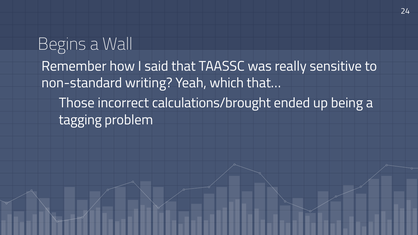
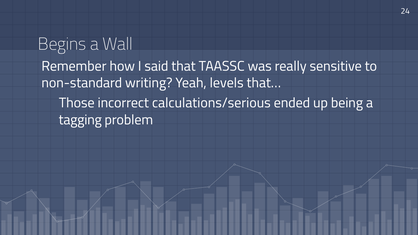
which: which -> levels (227, 83)
calculations/brought: calculations/brought -> calculations/serious (211, 103)
